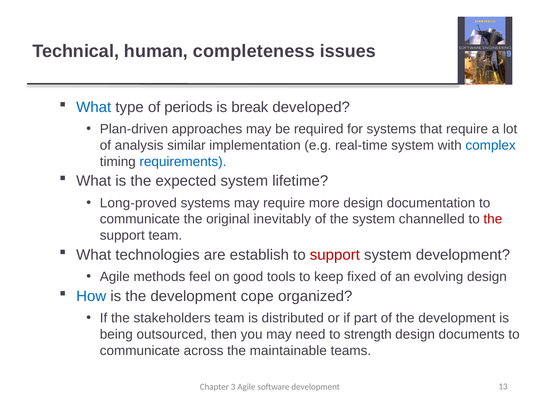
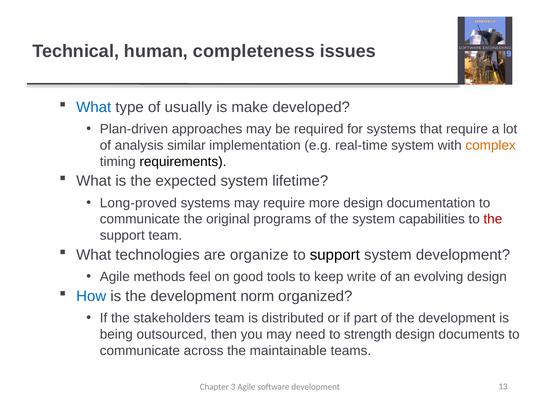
periods: periods -> usually (188, 107)
break: break -> make (250, 107)
complex colour: blue -> orange (491, 145)
requirements colour: blue -> black (183, 162)
inevitably: inevitably -> programs (282, 219)
channelled: channelled -> capabilities (432, 219)
establish: establish -> organize (259, 255)
support colour: red -> black (335, 255)
fixed: fixed -> write (362, 277)
cope: cope -> norm (257, 296)
